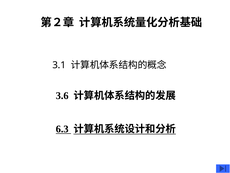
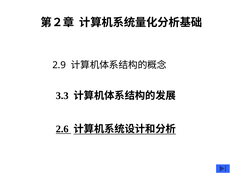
3.1: 3.1 -> 2.9 (59, 65)
3.6: 3.6 -> 3.3 (62, 95)
6.3: 6.3 -> 2.6 (62, 129)
